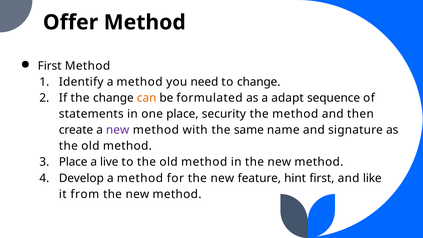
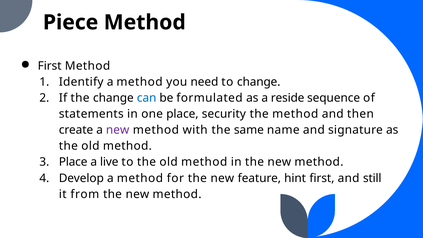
Offer: Offer -> Piece (71, 22)
can colour: orange -> blue (147, 98)
adapt: adapt -> reside (288, 98)
like: like -> still (372, 178)
